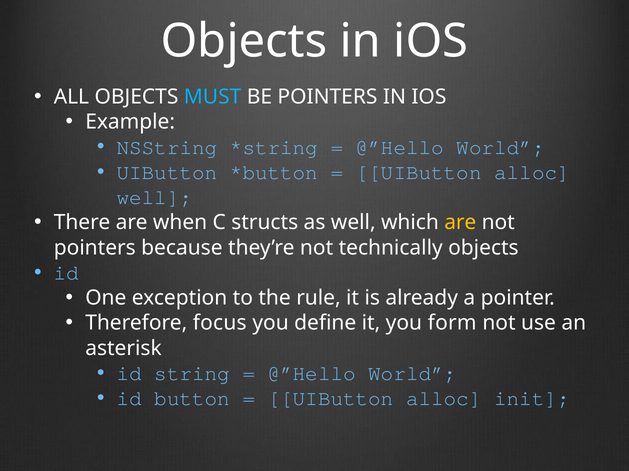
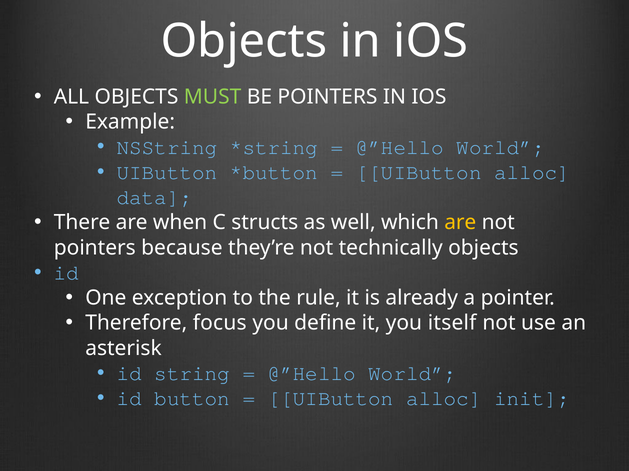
MUST colour: light blue -> light green (213, 97)
well: well -> data (154, 198)
form: form -> itself (452, 324)
